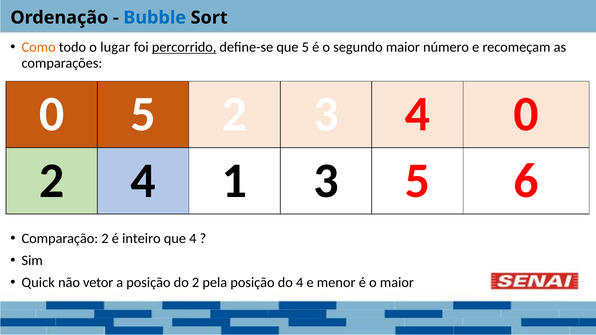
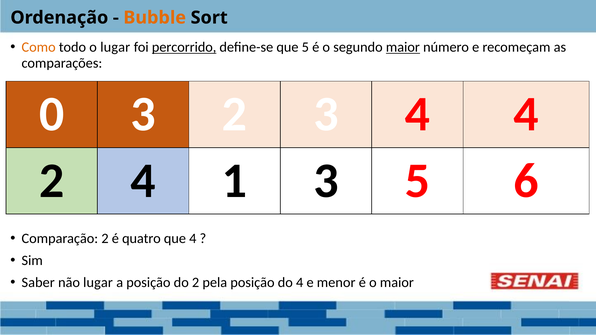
Bubble colour: blue -> orange (155, 18)
maior underline: none -> present (403, 47)
0 5: 5 -> 3 (143, 114)
4 0: 0 -> 4 (526, 114)
inteiro: inteiro -> quatro (141, 239)
Quick: Quick -> Saber (38, 283)
não vetor: vetor -> lugar (98, 283)
